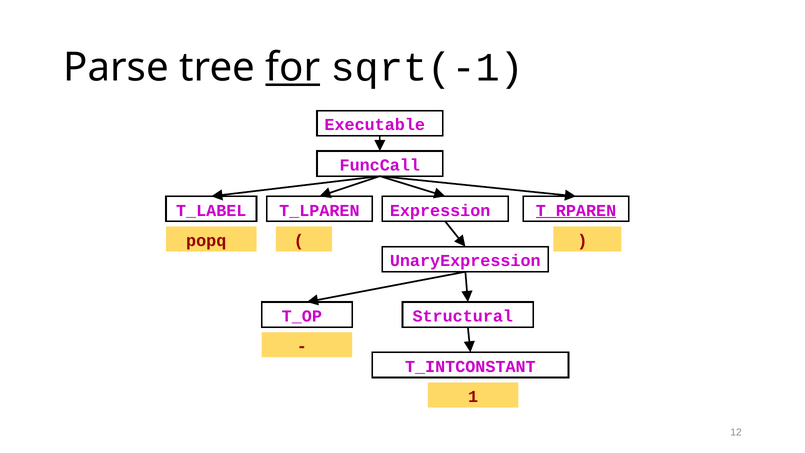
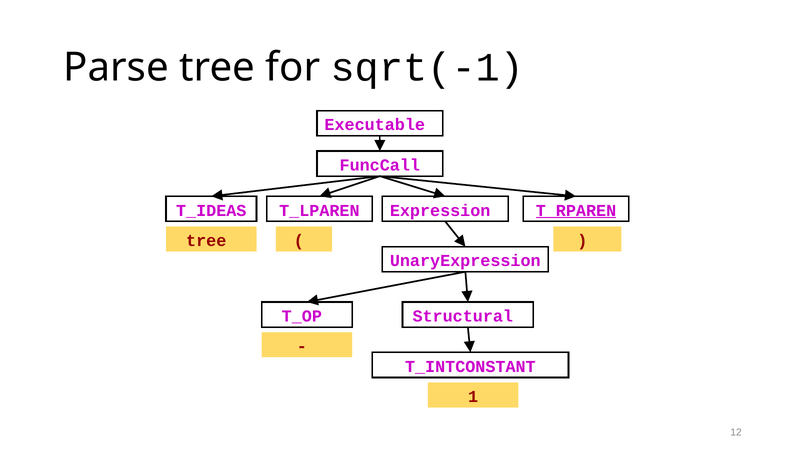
for underline: present -> none (293, 68)
T_LABEL: T_LABEL -> T_IDEAS (211, 210)
popq: popq -> tree (206, 241)
